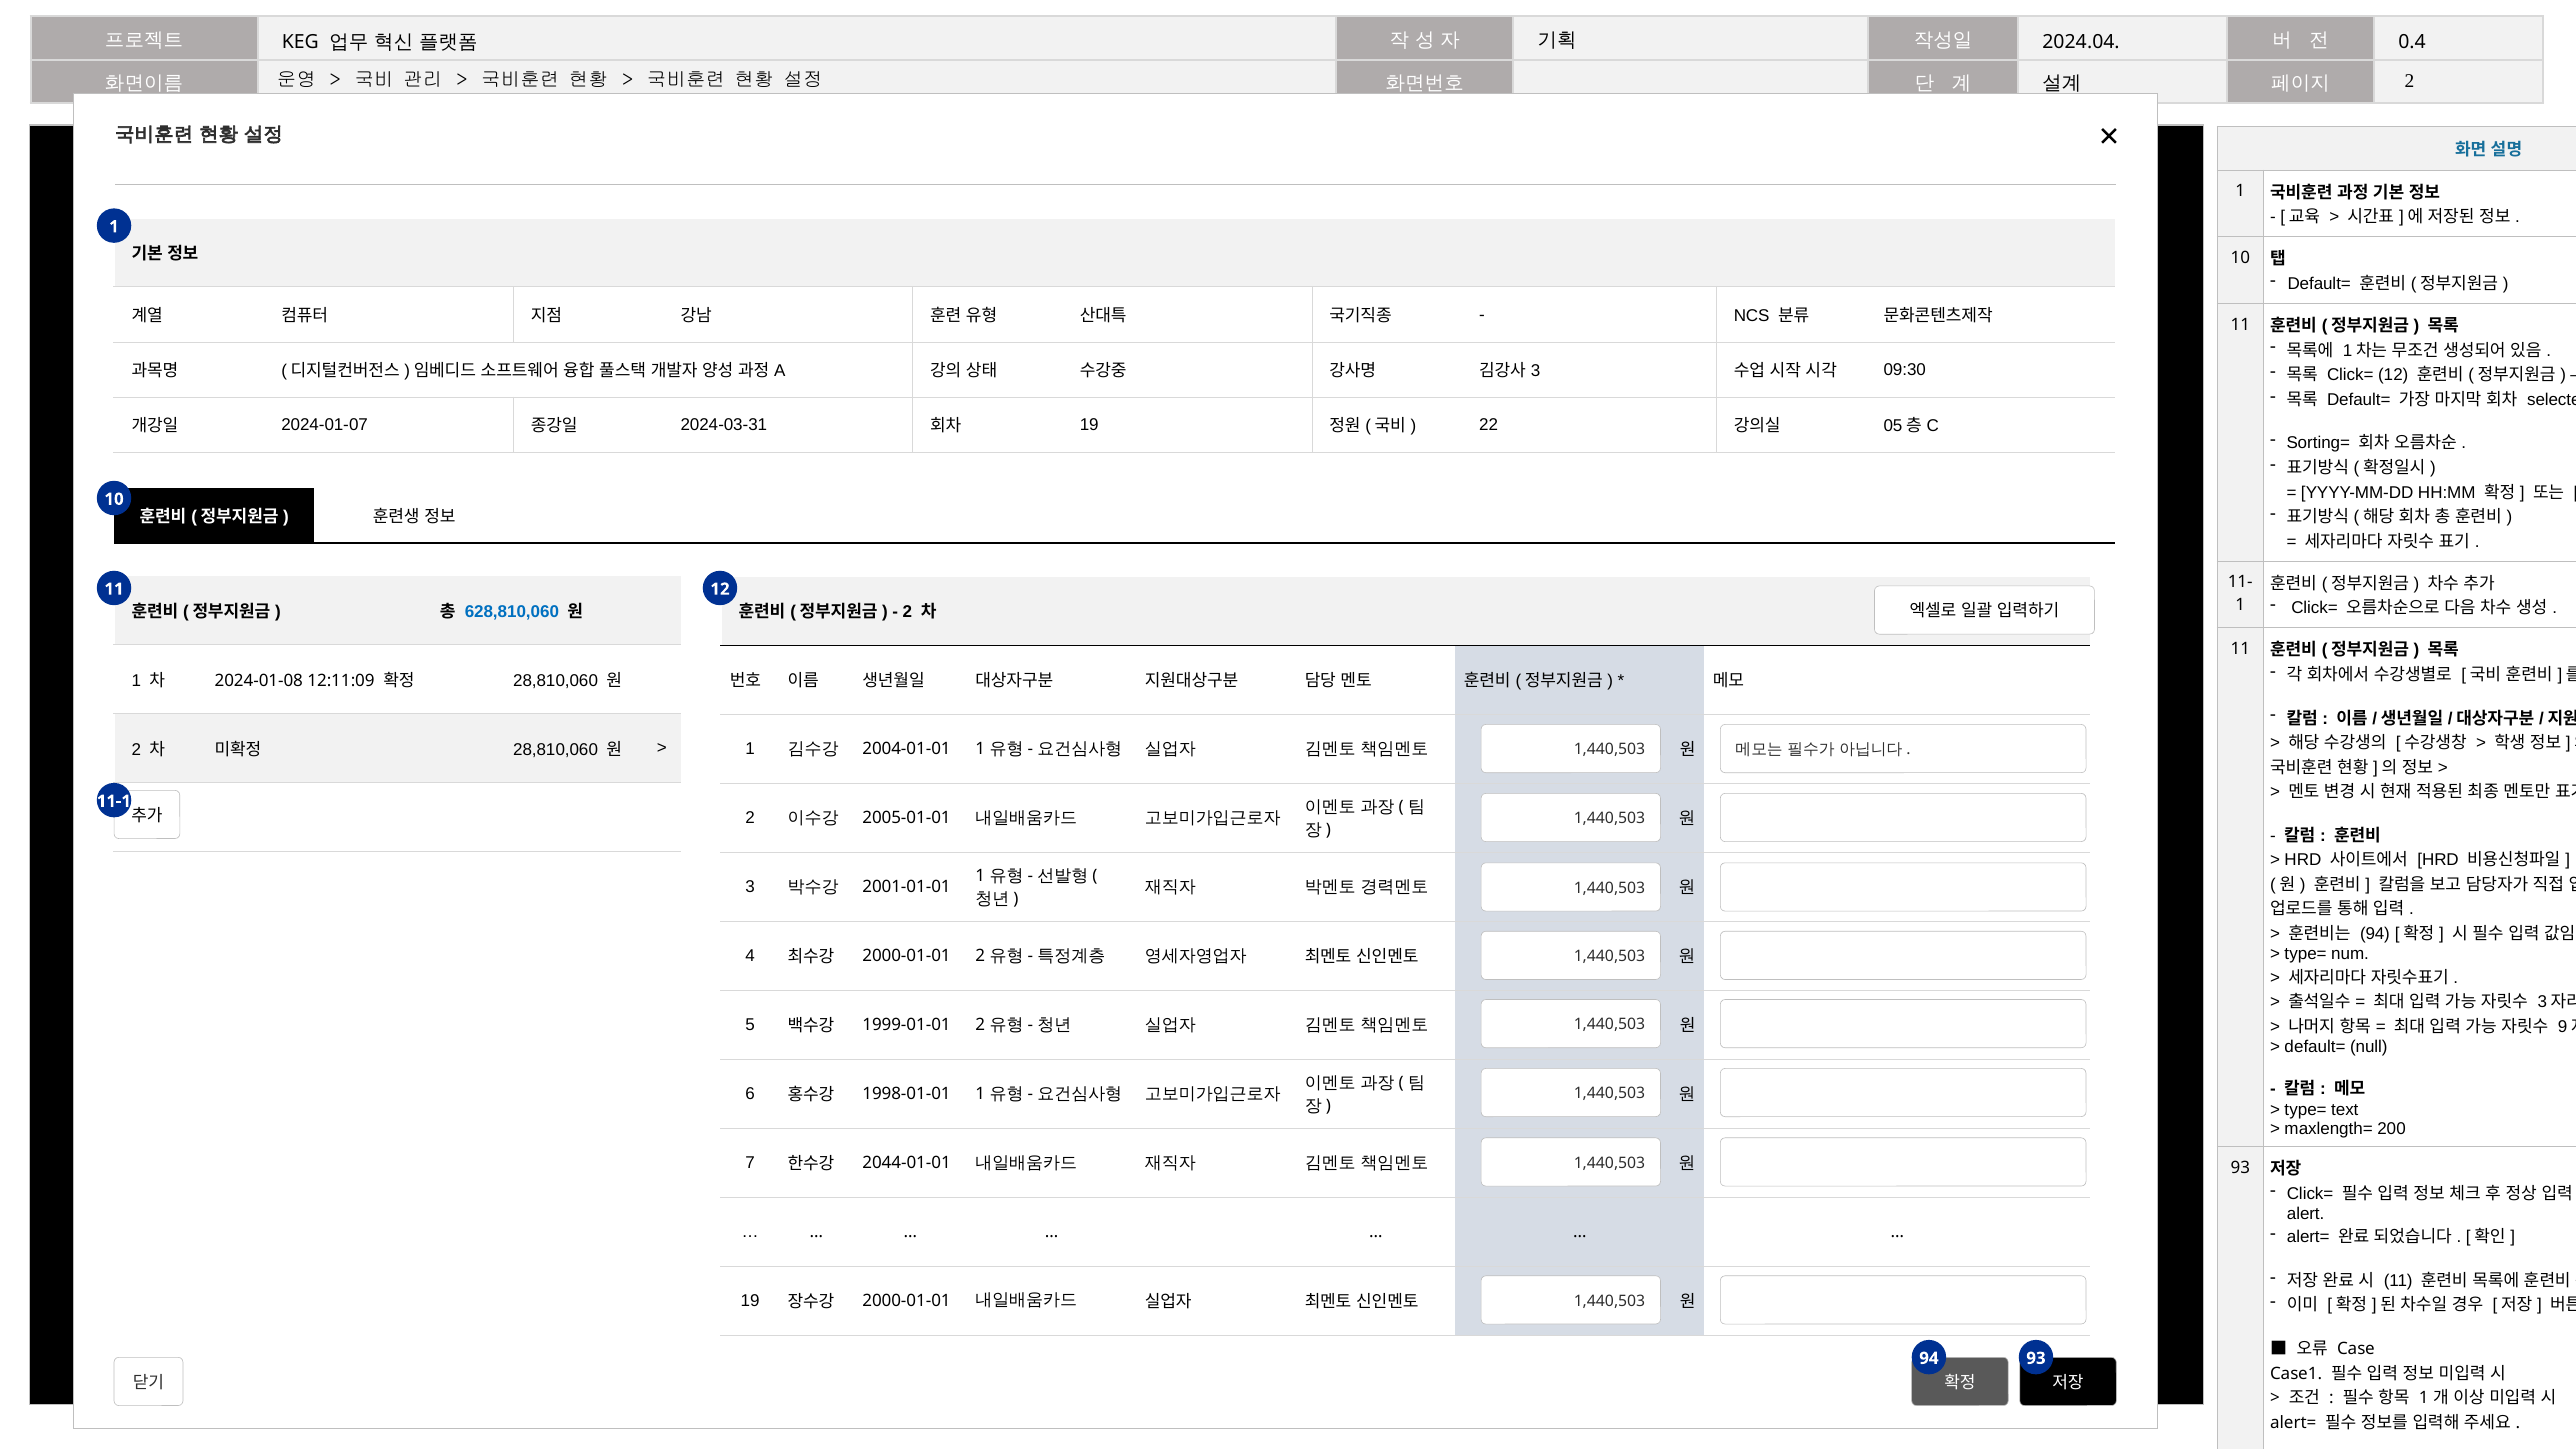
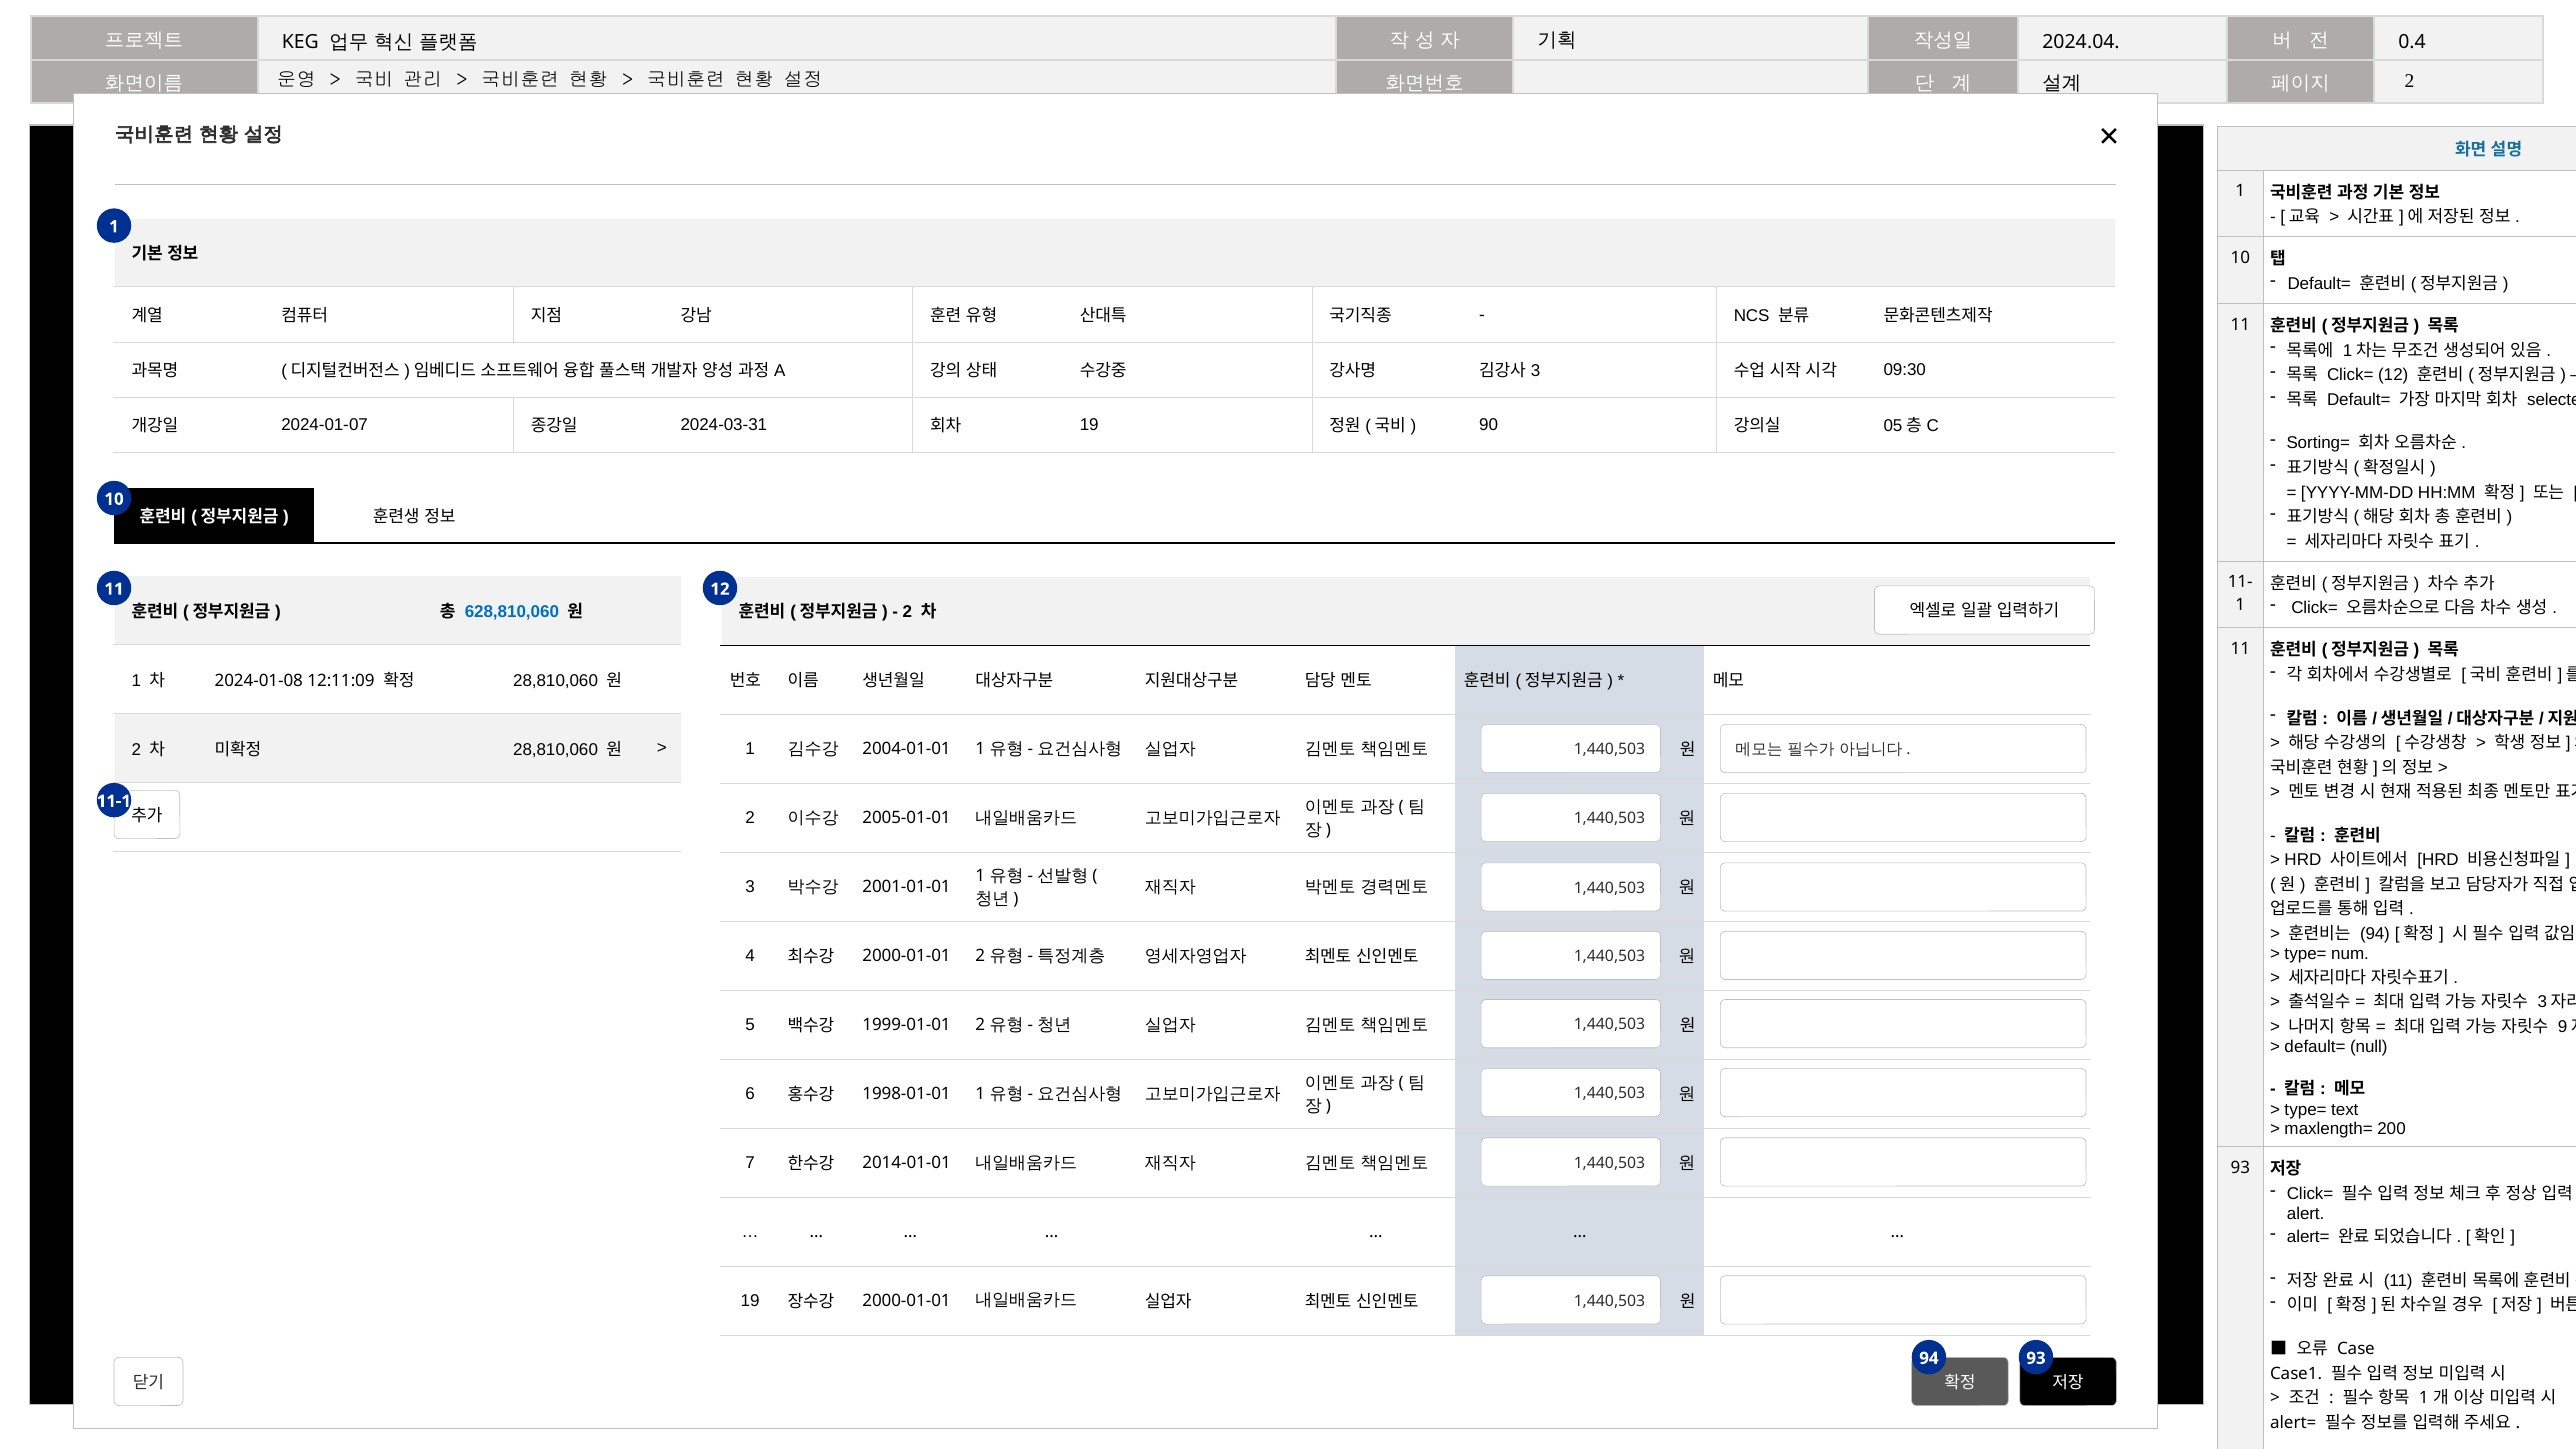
22: 22 -> 90 (1489, 425)
2044-01-01: 2044-01-01 -> 2014-01-01 (907, 1163)
